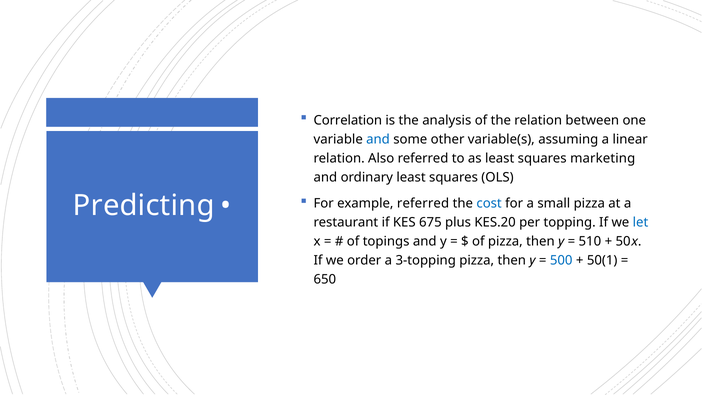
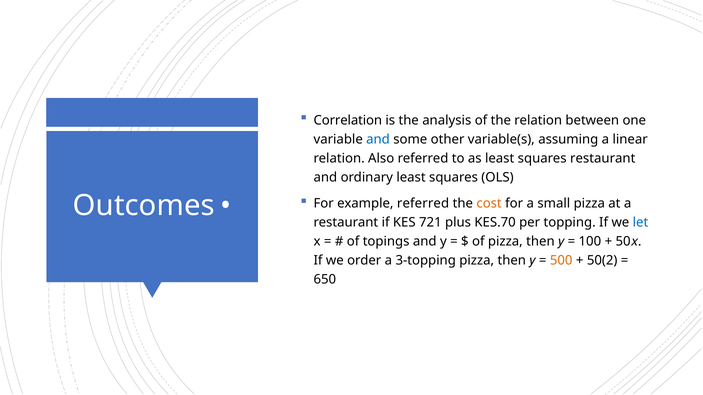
squares marketing: marketing -> restaurant (603, 159)
cost colour: blue -> orange (489, 204)
Predicting: Predicting -> Outcomes (144, 206)
675: 675 -> 721 (430, 223)
KES.20: KES.20 -> KES.70 (495, 223)
510: 510 -> 100 (590, 242)
500 colour: blue -> orange (561, 261)
50(1: 50(1 -> 50(2 (602, 261)
